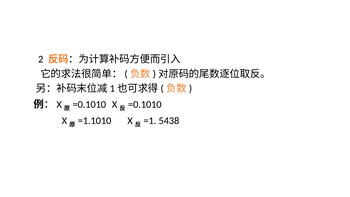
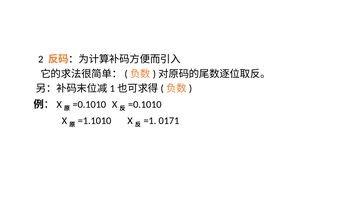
5438: 5438 -> 0171 (169, 121)
